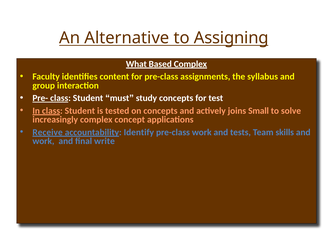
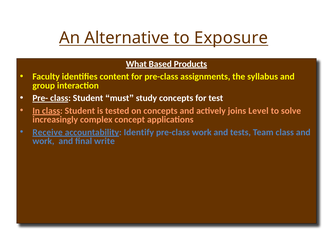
Assigning: Assigning -> Exposure (231, 38)
Complex: Complex -> Products (190, 64)
Small: Small -> Level (258, 111)
Team skills: skills -> class (285, 132)
